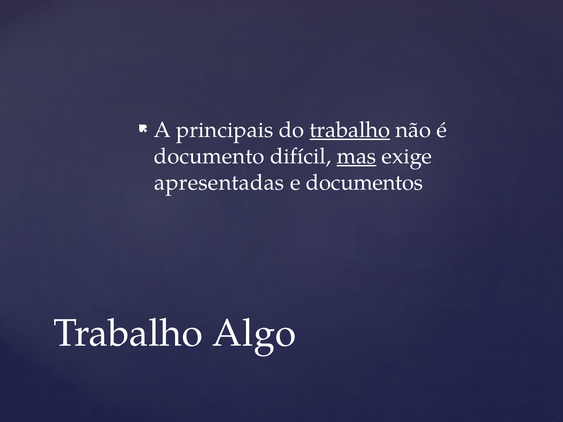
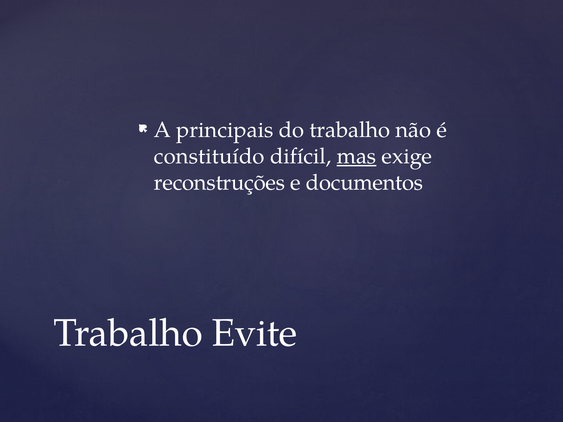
trabalho underline: present -> none (350, 130)
documento: documento -> constituído (209, 156)
apresentadas: apresentadas -> reconstruções (219, 183)
Algo: Algo -> Evite (254, 333)
